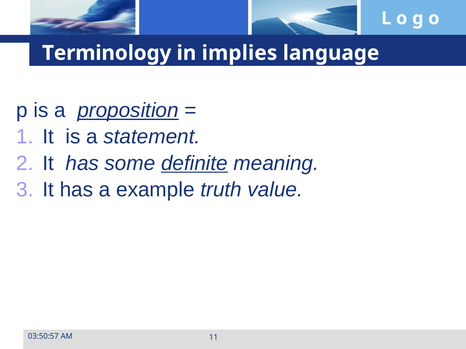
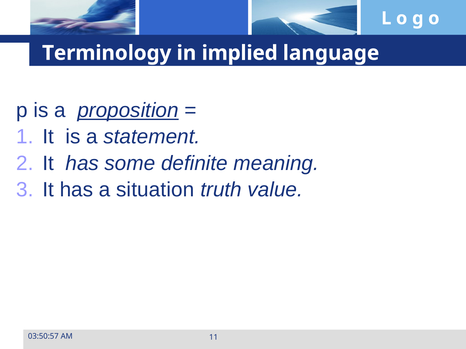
implies: implies -> implied (240, 53)
definite underline: present -> none (194, 164)
example: example -> situation (155, 190)
